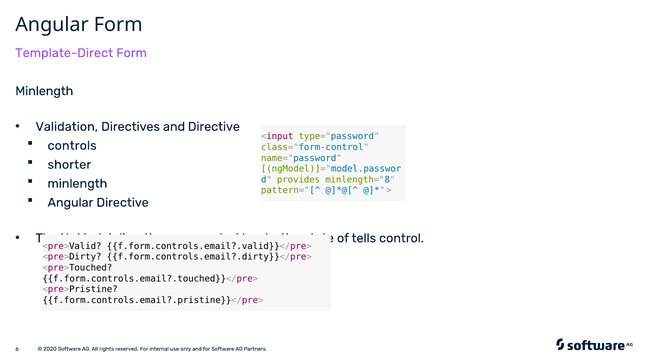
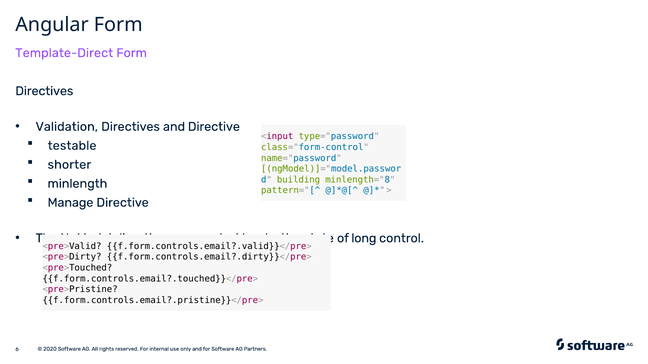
Minlength: Minlength -> Directives (44, 91)
controls: controls -> testable (72, 146)
provides: provides -> building (299, 180)
Angular: Angular -> Manage (70, 203)
tells: tells -> long (364, 238)
